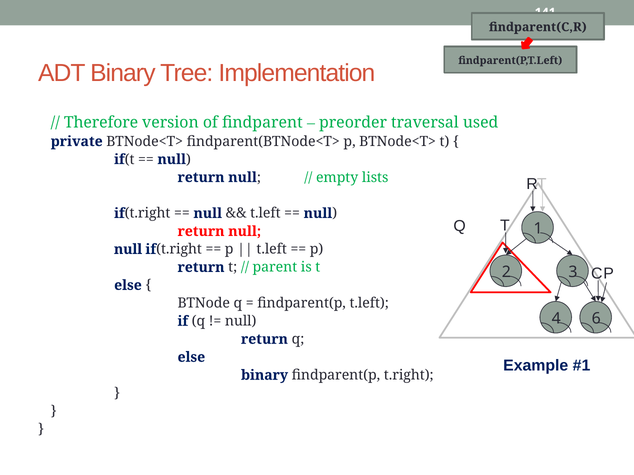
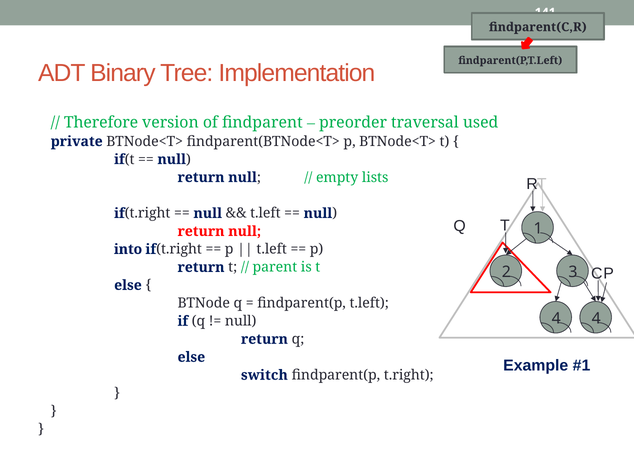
null: null -> into (128, 250)
4 6: 6 -> 4 (596, 319)
binary: binary -> switch (264, 376)
